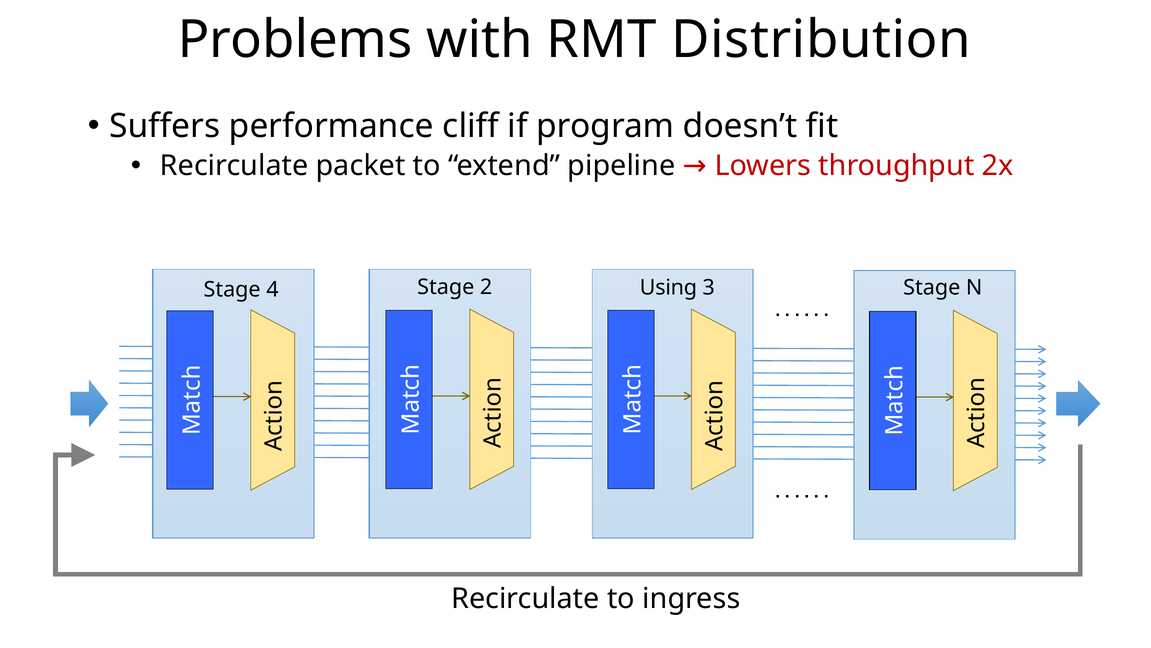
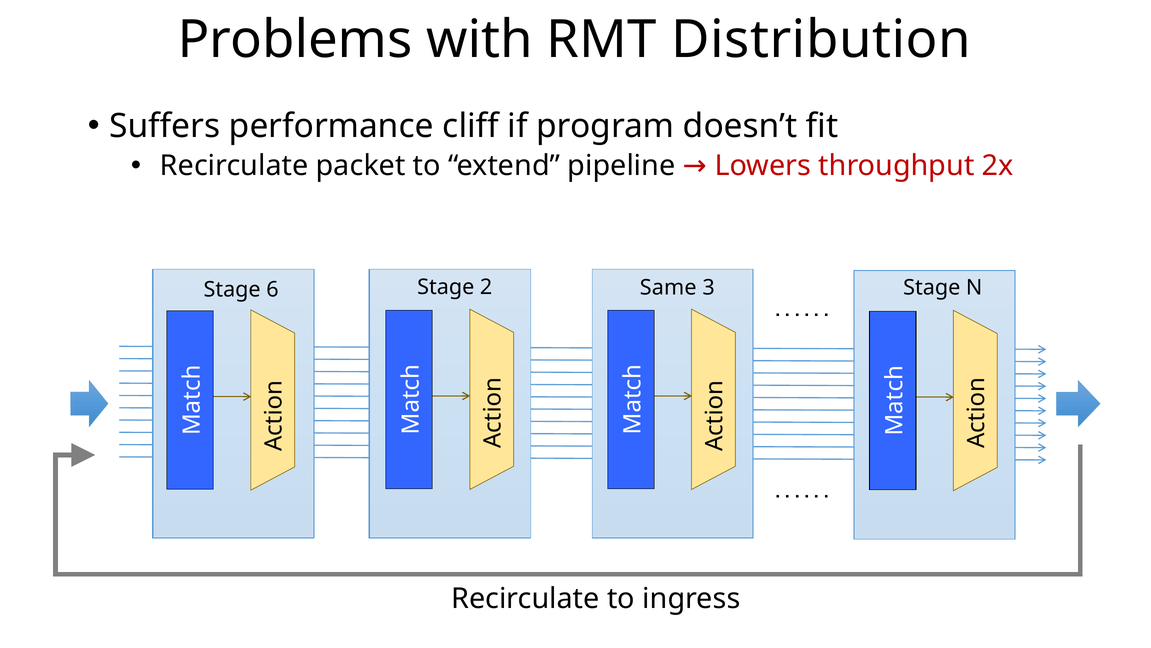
4: 4 -> 6 (272, 290)
Using: Using -> Same (668, 288)
